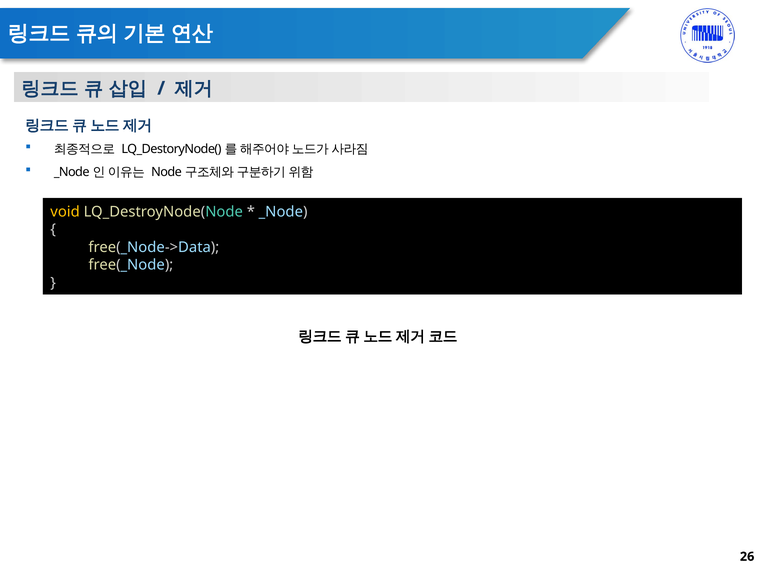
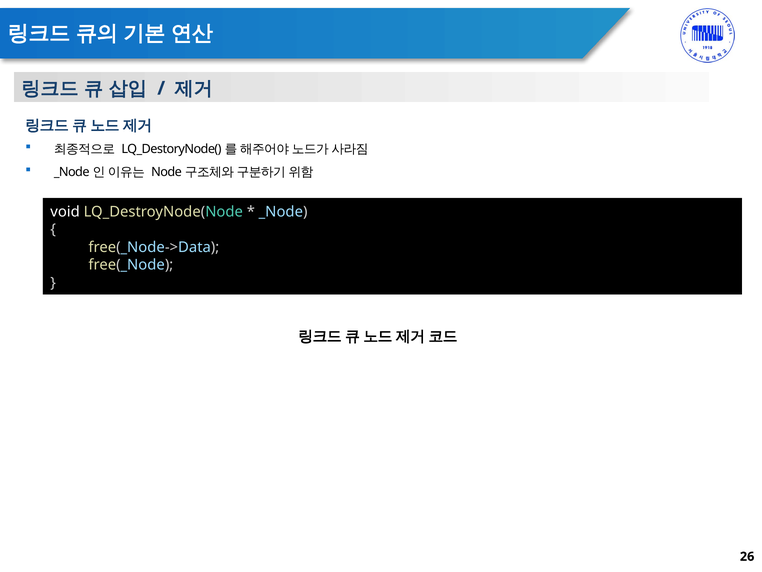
void colour: yellow -> white (65, 211)
